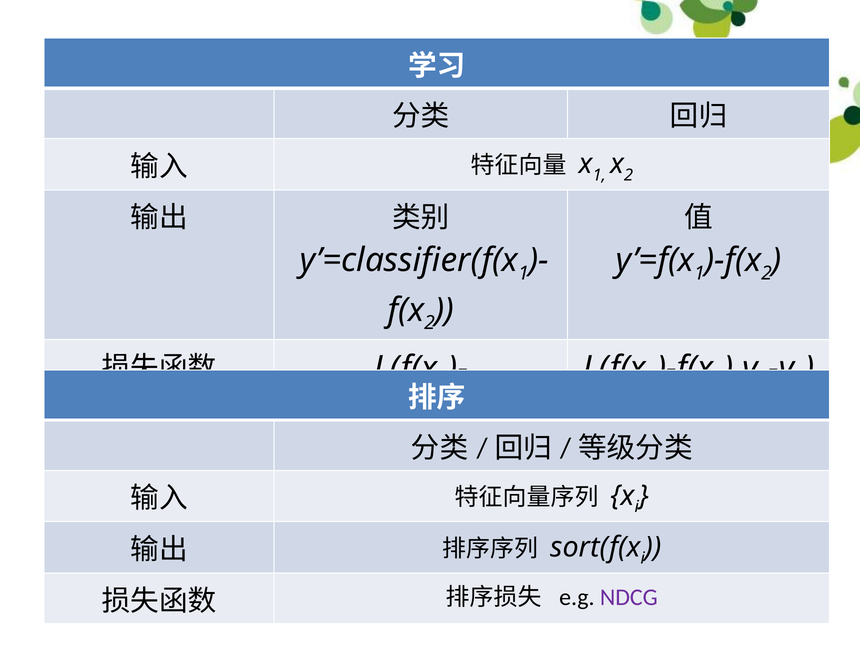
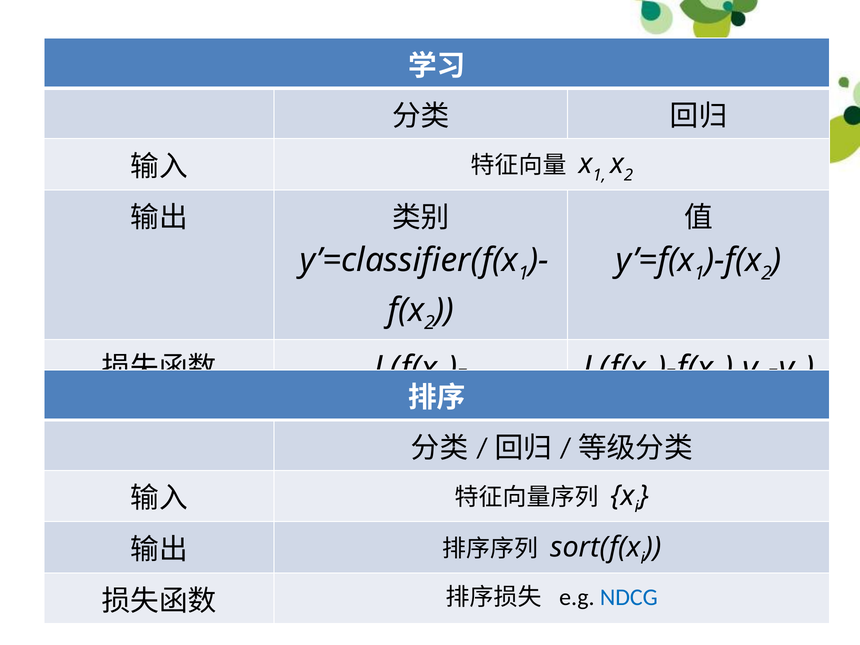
NDCG colour: purple -> blue (629, 597)
